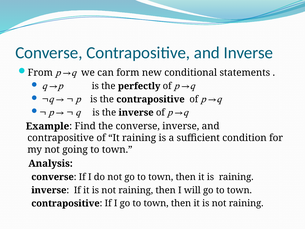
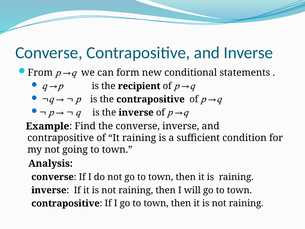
perfectly: perfectly -> recipient (139, 86)
